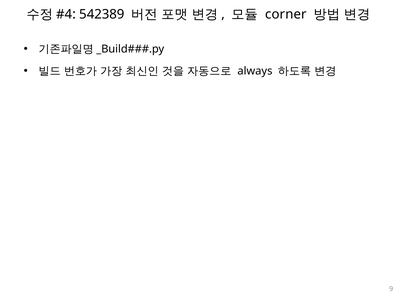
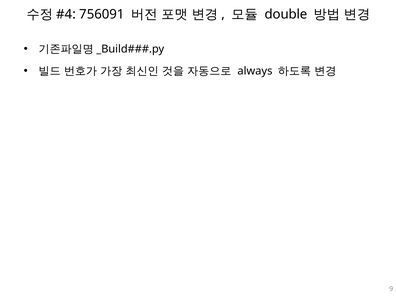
542389: 542389 -> 756091 (102, 14)
corner: corner -> double (286, 14)
